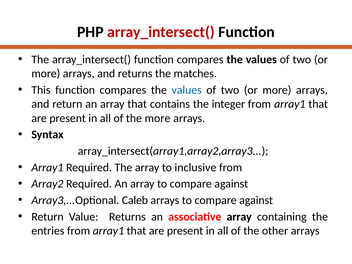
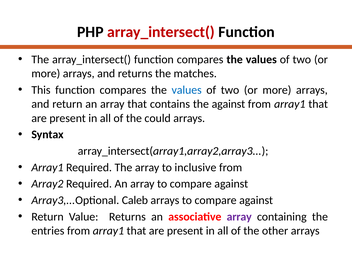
the integer: integer -> against (228, 104)
the more: more -> could (158, 118)
array colour: black -> purple (239, 217)
